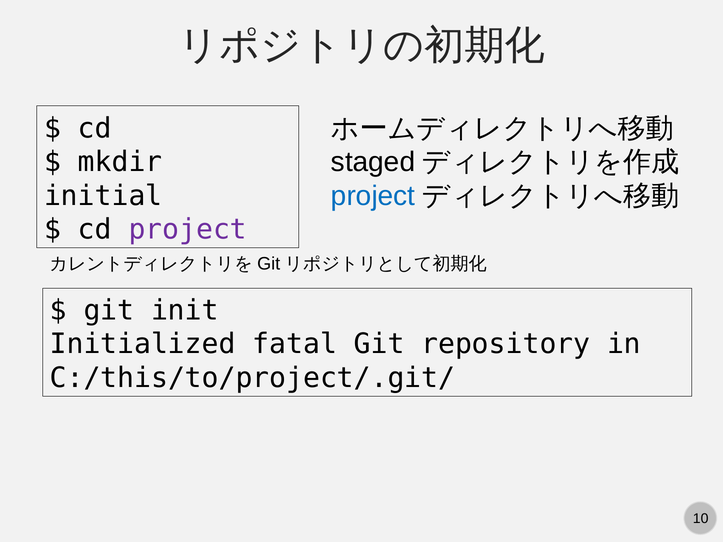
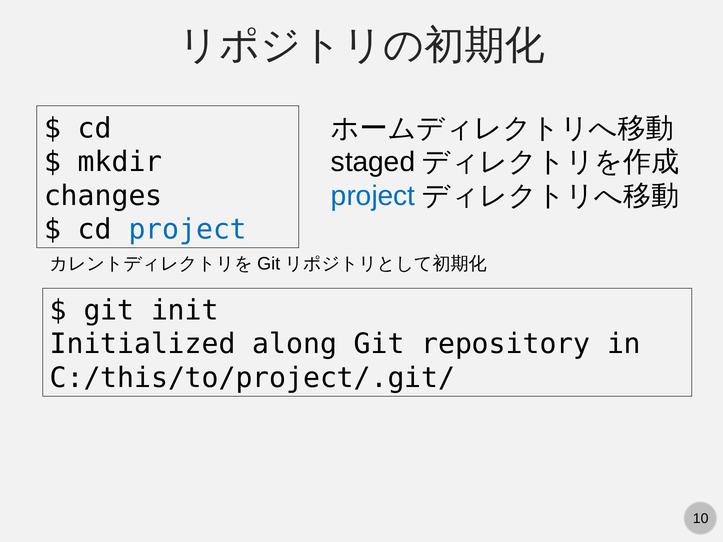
initial: initial -> changes (103, 196)
project colour: purple -> blue (188, 230)
fatal: fatal -> along (295, 344)
